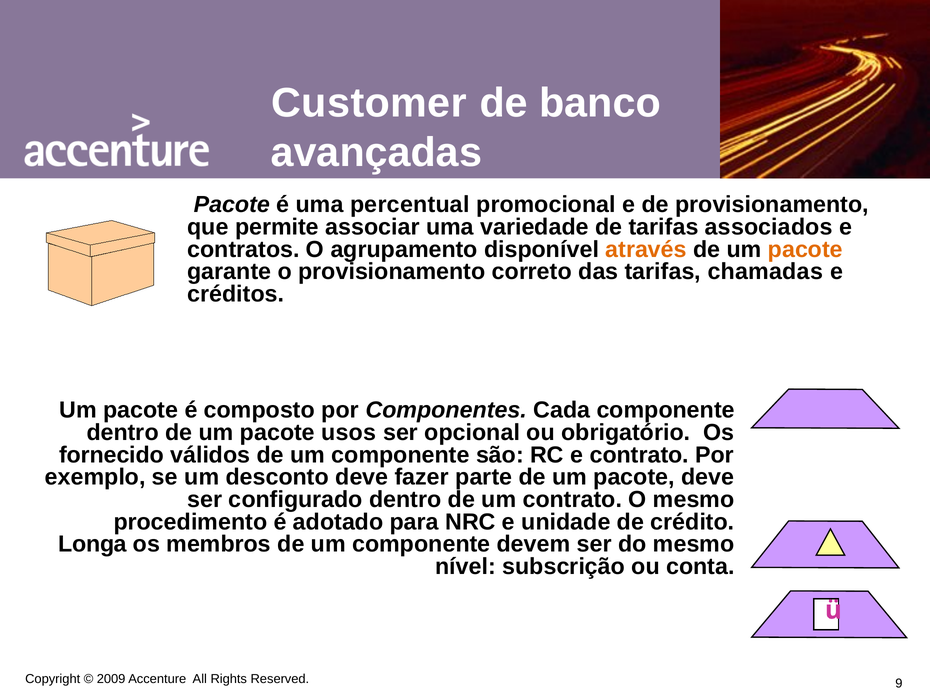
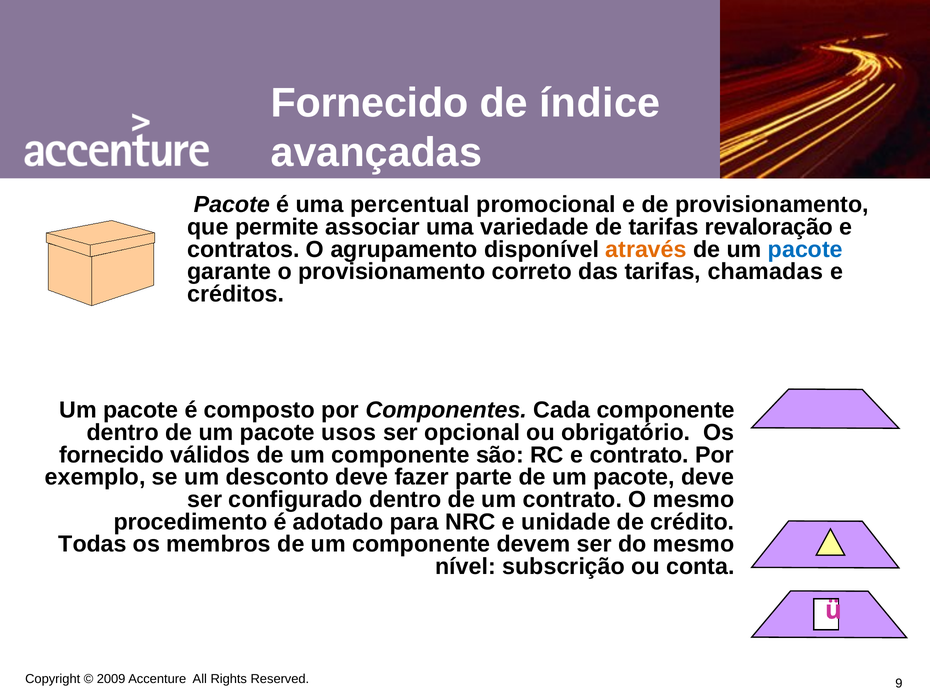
Customer: Customer -> Fornecido (369, 103)
banco: banco -> índice (600, 103)
associados: associados -> revaloração (769, 227)
pacote colour: orange -> blue (805, 249)
Longa: Longa -> Todas (92, 544)
